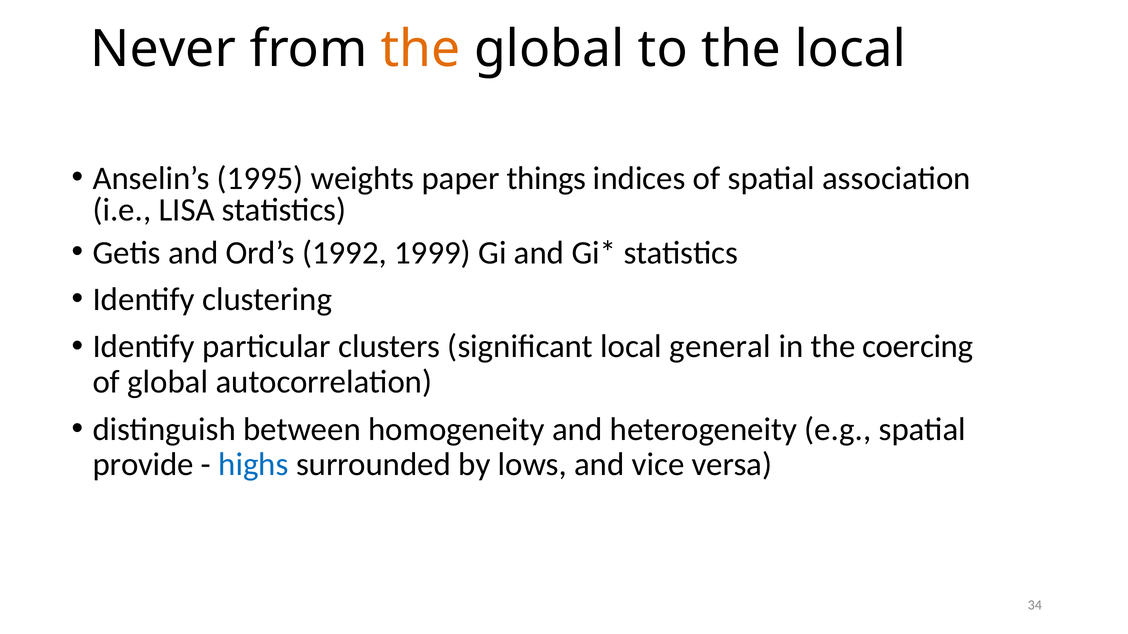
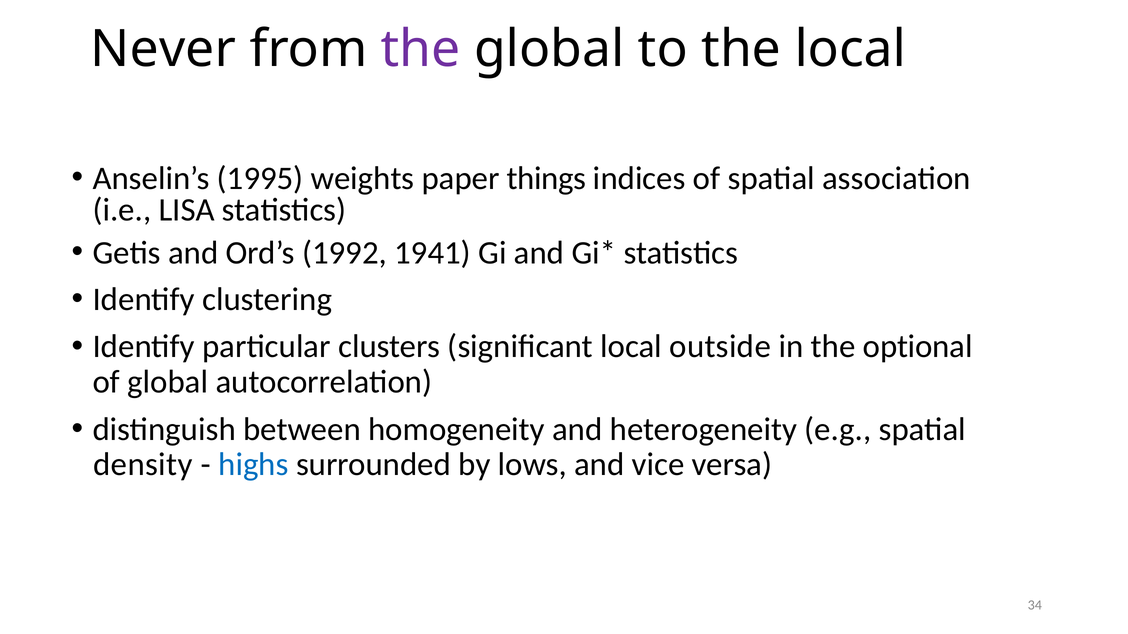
the colour: orange -> purple (421, 49)
1999: 1999 -> 1941 (433, 253)
general: general -> outside (720, 347)
coercing: coercing -> optional (918, 347)
provide: provide -> density (143, 465)
